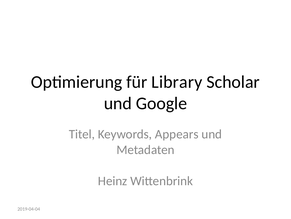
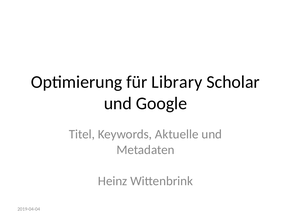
Appears: Appears -> Aktuelle (177, 134)
